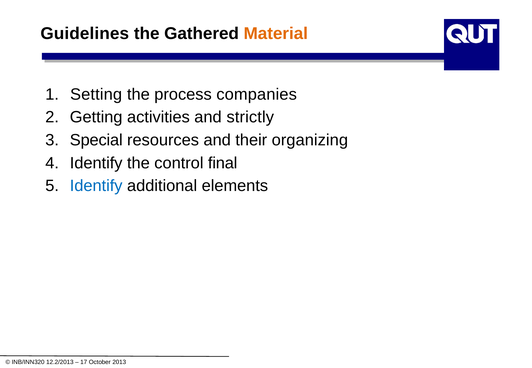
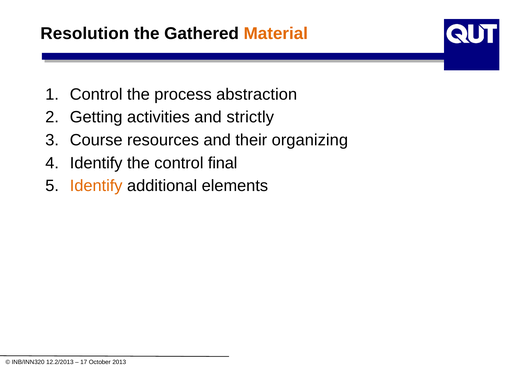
Guidelines: Guidelines -> Resolution (85, 34)
Setting: Setting -> Control (96, 94)
companies: companies -> abstraction (257, 94)
Special: Special -> Course (96, 140)
Identify colour: blue -> orange (96, 186)
